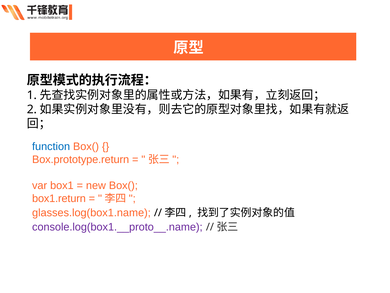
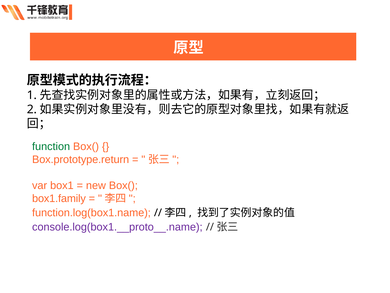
function colour: blue -> green (51, 146)
box1.return: box1.return -> box1.family (59, 198)
glasses.log(box1.name: glasses.log(box1.name -> function.log(box1.name (91, 212)
